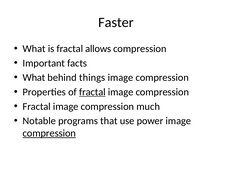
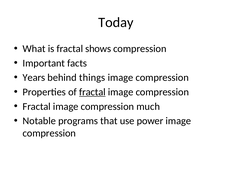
Faster: Faster -> Today (116, 22)
allows: allows -> shows (98, 49)
What: What -> Years (34, 78)
compression underline: present -> none (49, 133)
